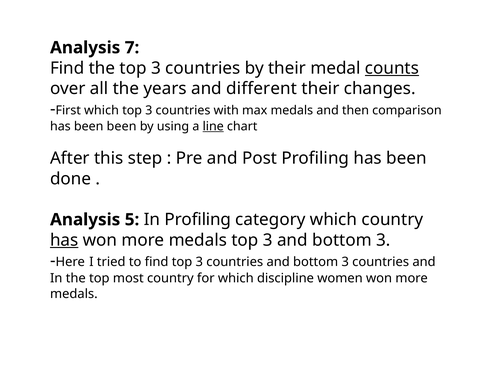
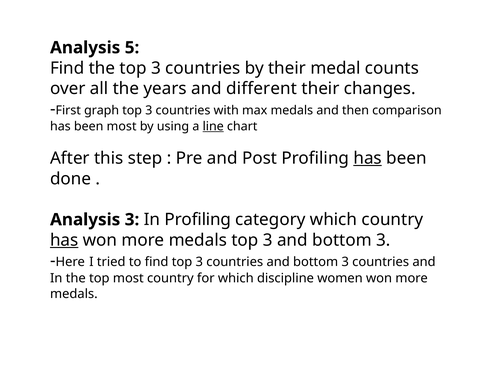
7: 7 -> 5 (132, 48)
counts underline: present -> none (392, 68)
First which: which -> graph (102, 111)
been been: been -> most (122, 127)
has underline: none -> present (368, 159)
Analysis 5: 5 -> 3 (132, 220)
